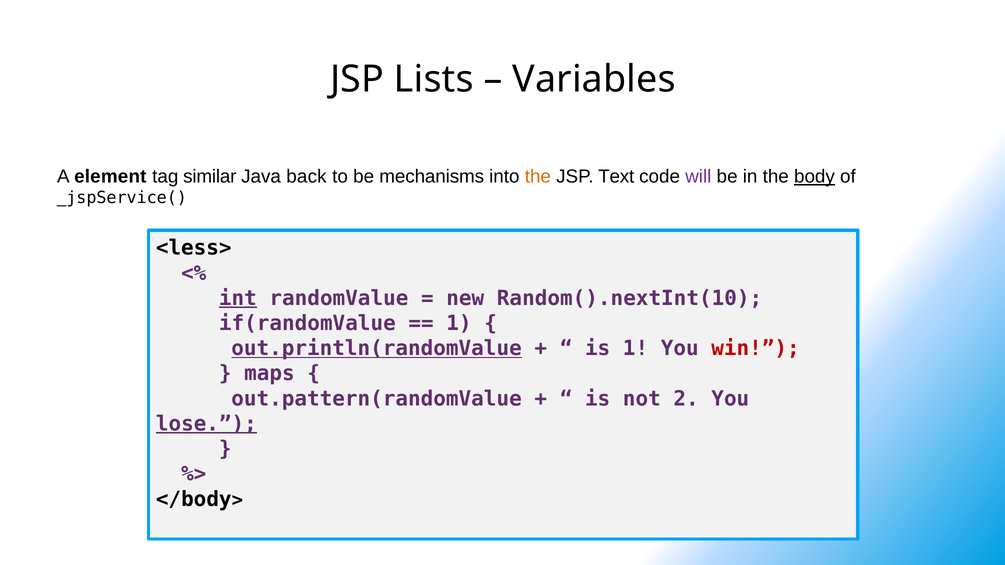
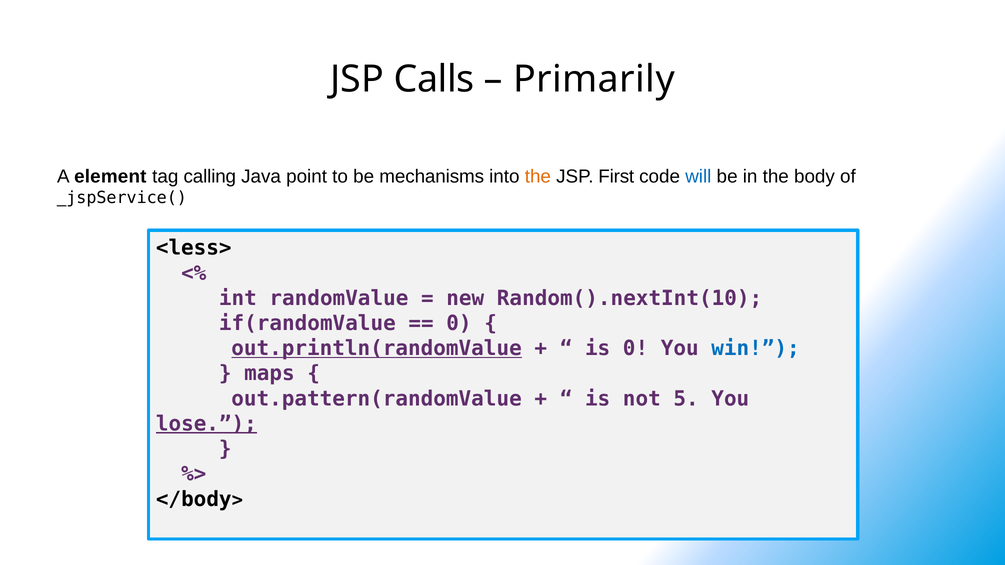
Lists: Lists -> Calls (434, 79)
Variables: Variables -> Primarily (594, 79)
similar: similar -> calling (210, 177)
back: back -> point (307, 177)
Text: Text -> First (616, 177)
will colour: purple -> blue (698, 177)
body underline: present -> none (814, 177)
int underline: present -> none (238, 298)
1: 1 -> 0 (459, 324)
is 1: 1 -> 0 (636, 349)
win colour: red -> blue (756, 349)
2: 2 -> 5 (686, 399)
